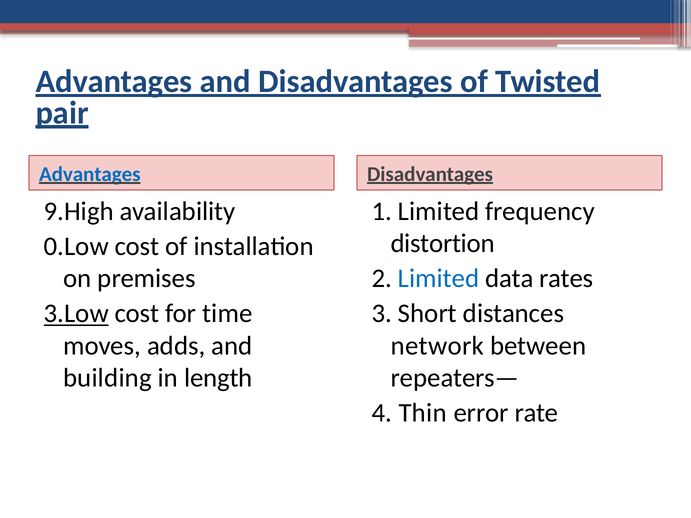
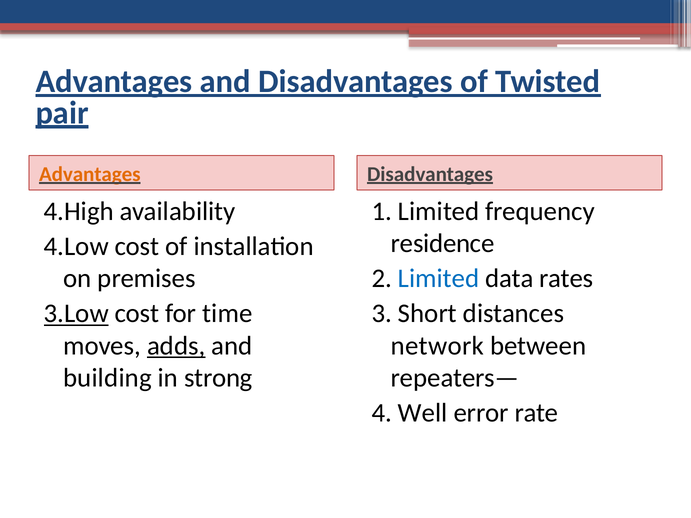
Advantages colour: blue -> orange (90, 174)
9.High: 9.High -> 4.High (79, 211)
distortion: distortion -> residence (443, 244)
0.Low: 0.Low -> 4.Low (76, 246)
adds underline: none -> present (176, 346)
length: length -> strong (218, 378)
Thin: Thin -> Well (423, 413)
